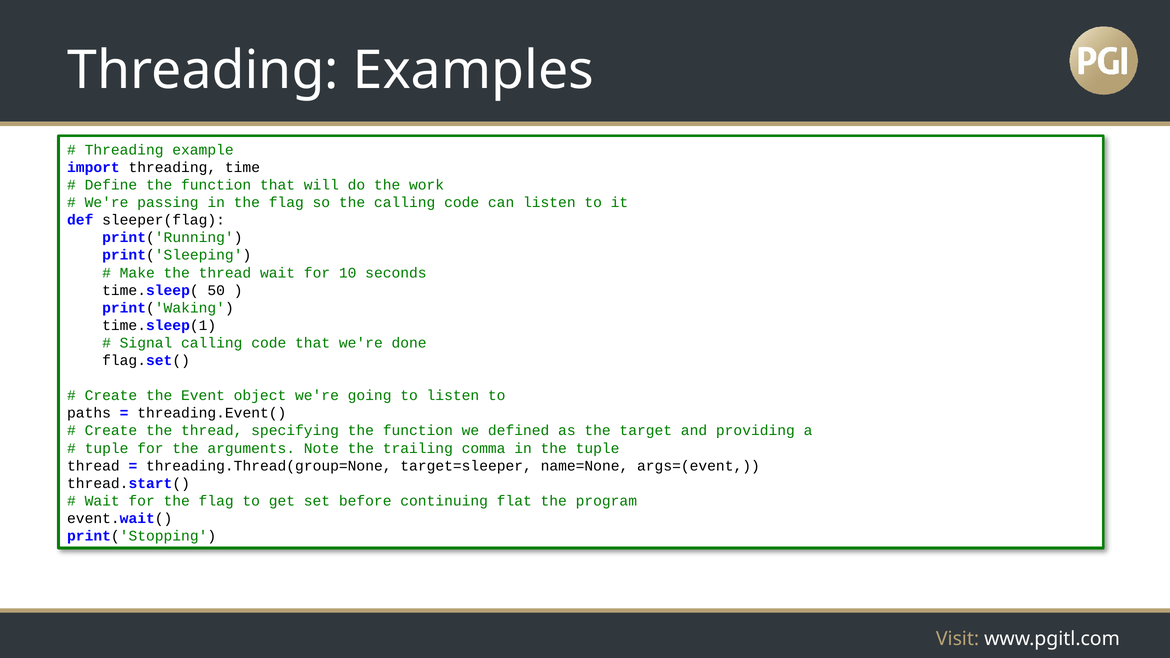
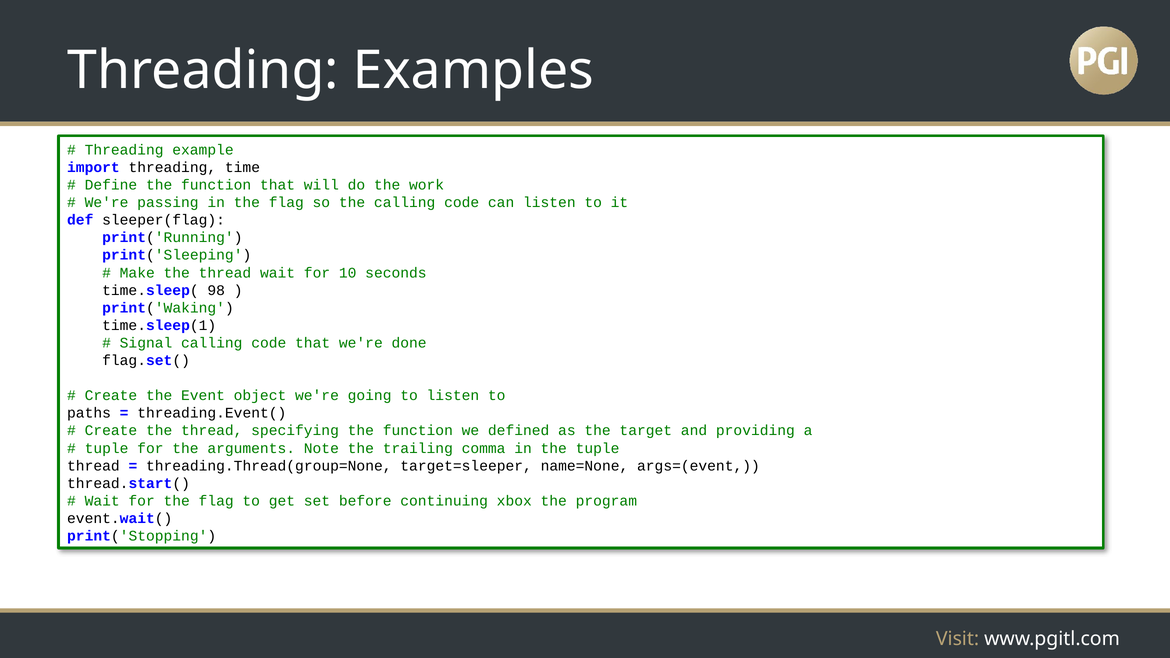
50: 50 -> 98 (216, 290)
flat: flat -> xbox (514, 501)
